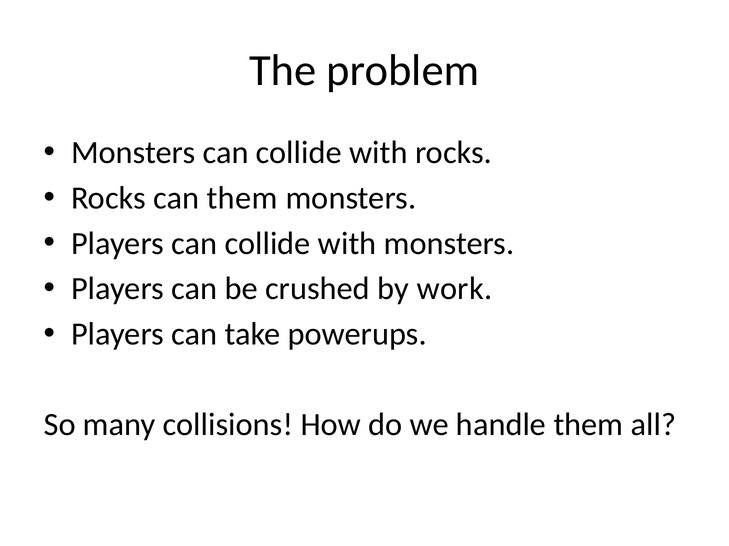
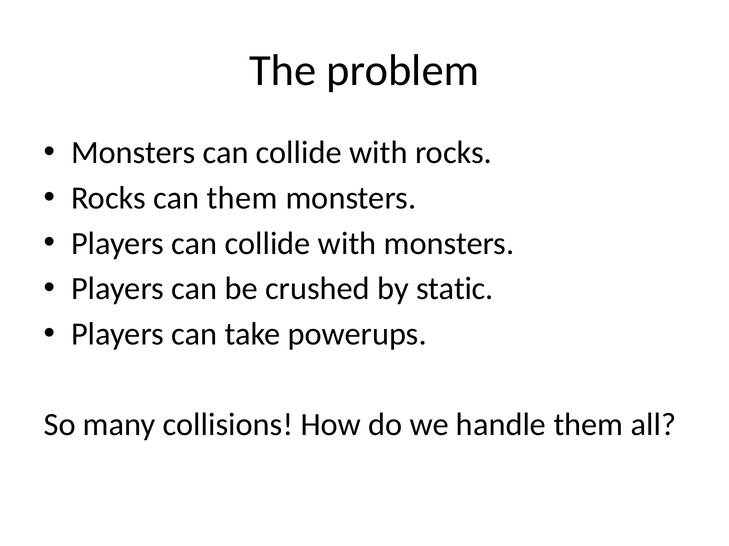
work: work -> static (455, 289)
